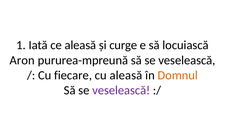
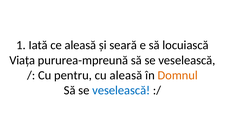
curge: curge -> seară (123, 45)
Aron: Aron -> Viața (22, 60)
fiecare: fiecare -> pentru (73, 75)
veselească colour: purple -> blue (121, 90)
